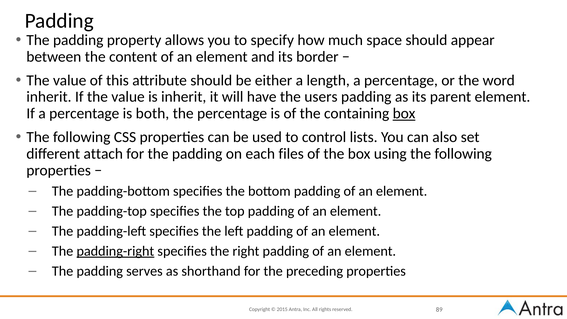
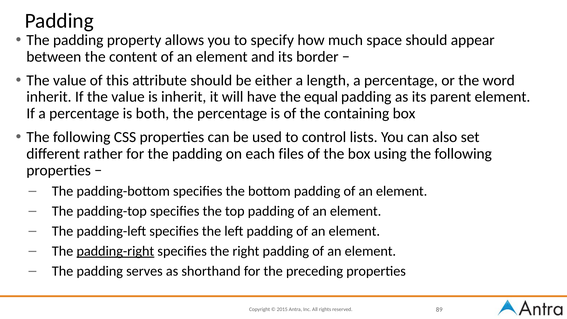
users: users -> equal (321, 97)
box underline: present -> none (404, 113)
attach: attach -> rather (103, 154)
